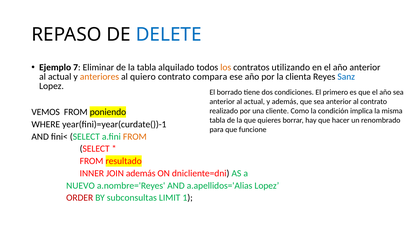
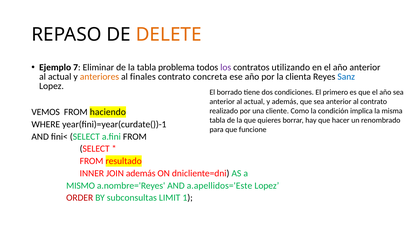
DELETE colour: blue -> orange (169, 35)
alquilado: alquilado -> problema (176, 68)
los colour: orange -> purple (226, 68)
quiero: quiero -> finales (143, 77)
compara: compara -> concreta (210, 77)
poniendo: poniendo -> haciendo (108, 112)
FROM colour: orange -> black (135, 137)
NUEVO: NUEVO -> MISMO (81, 186)
a.apellidos='Alias: a.apellidos='Alias -> a.apellidos='Este (220, 186)
